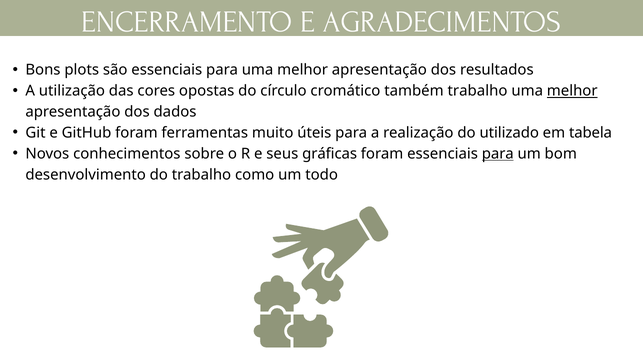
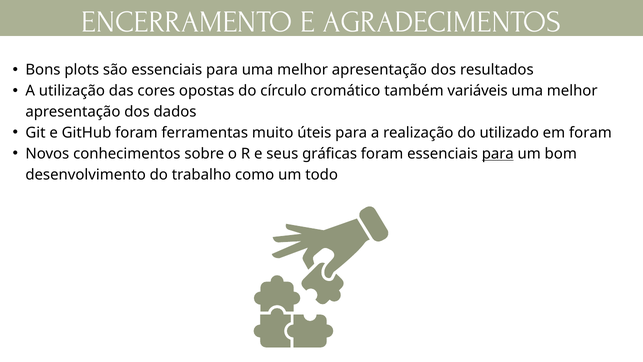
também trabalho: trabalho -> variáveis (478, 91)
melhor underline: present -> none (572, 91)
em tabela: tabela -> foram (590, 133)
